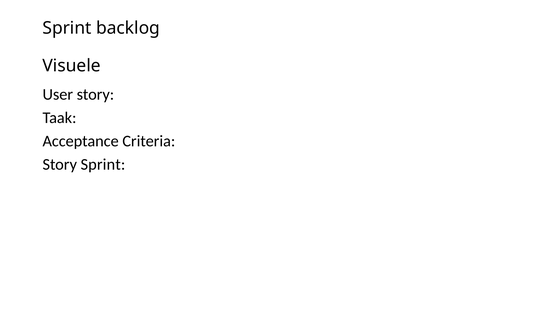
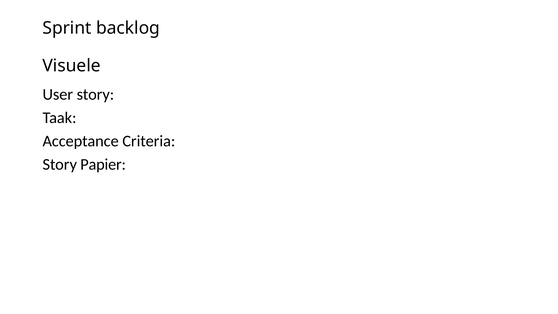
Story Sprint: Sprint -> Papier (103, 165)
